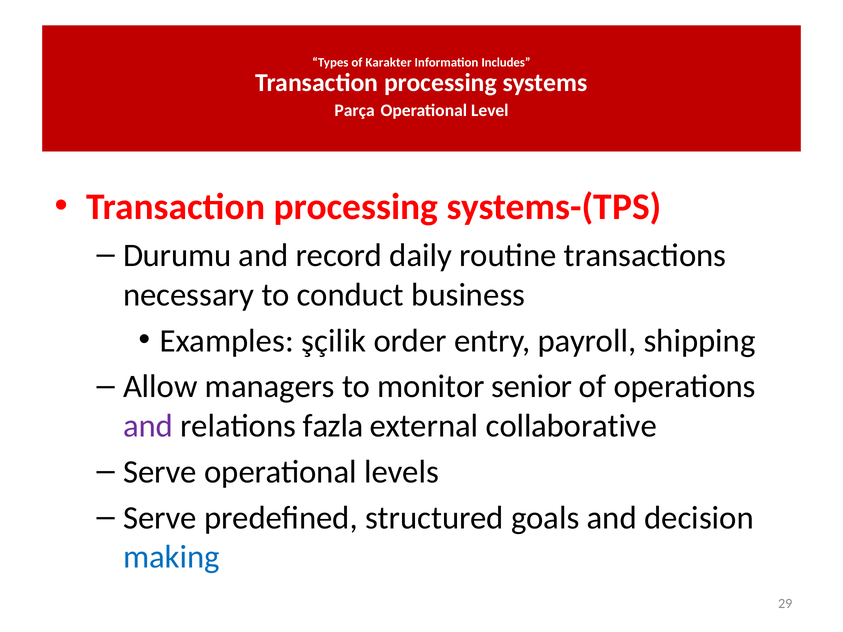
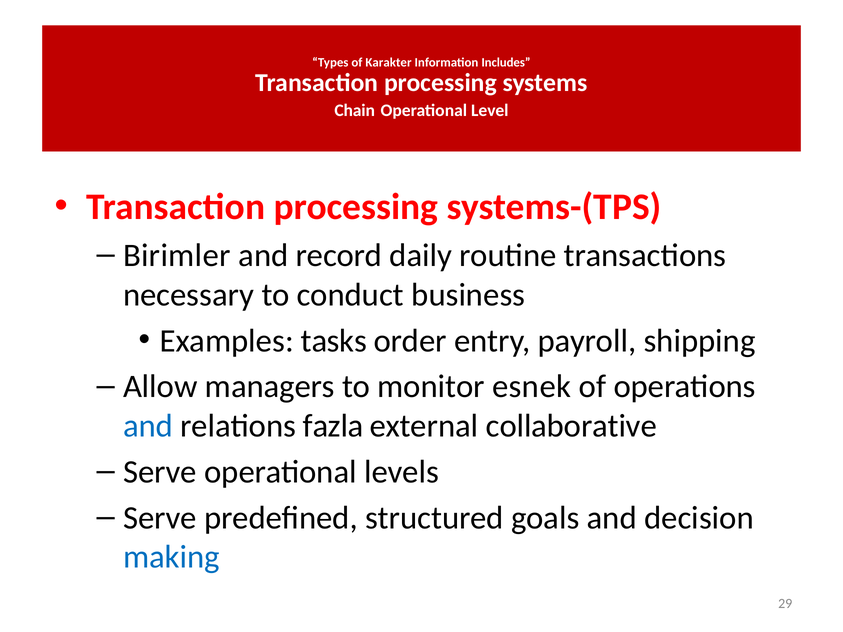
Parça: Parça -> Chain (355, 110)
Durumu: Durumu -> Birimler (177, 256)
şçilik: şçilik -> tasks (334, 341)
senior: senior -> esnek (532, 387)
and colour: purple -> blue (148, 426)
